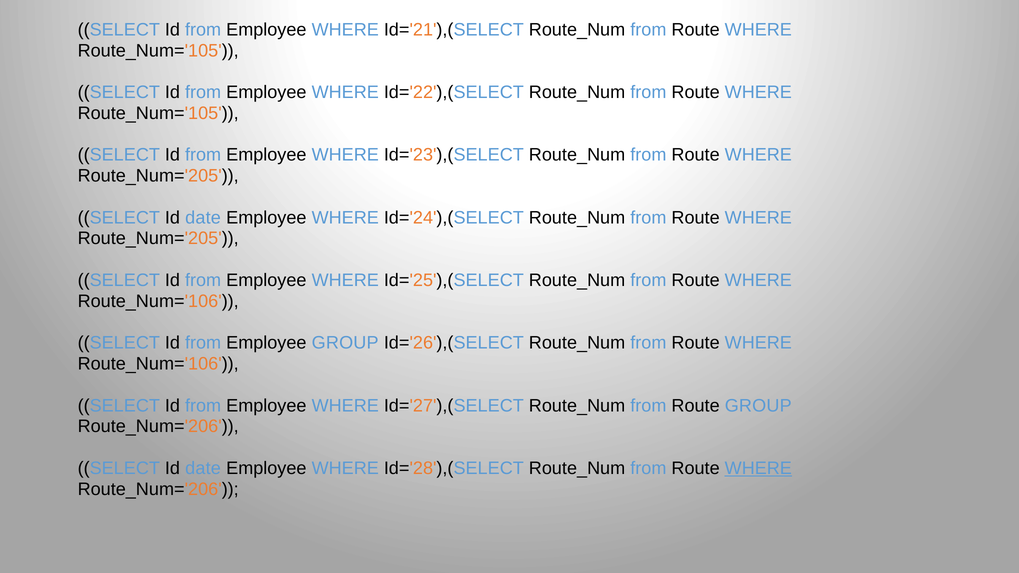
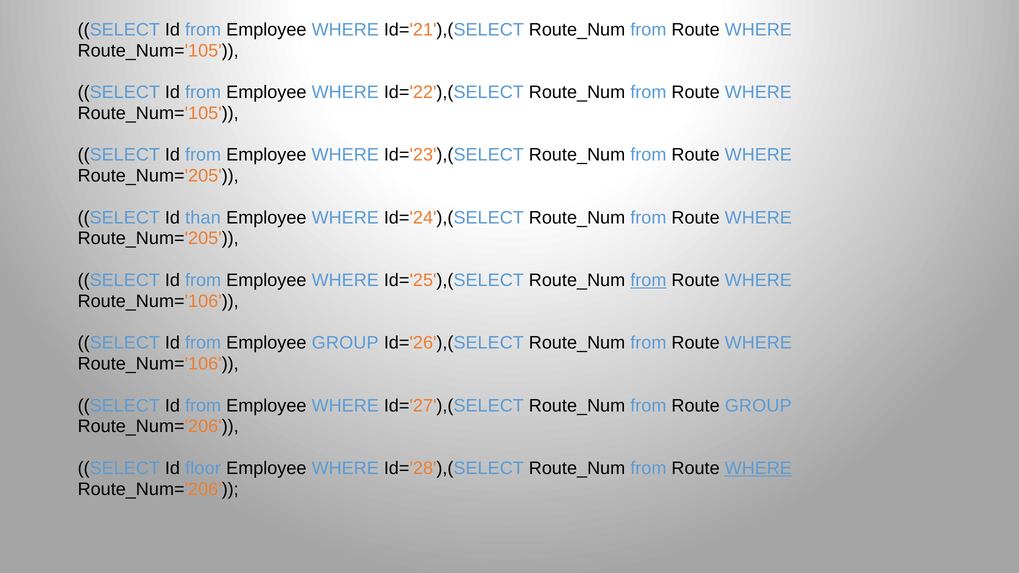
date: date -> than (203, 218)
from underline: none -> present (648, 280)
date: date -> floor (203, 468)
